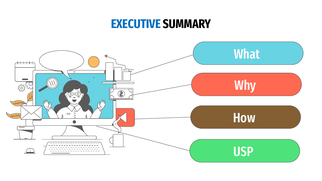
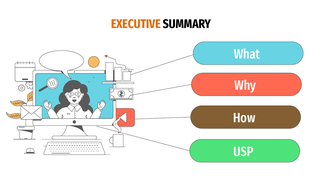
EXECUTIVE colour: blue -> orange (136, 24)
